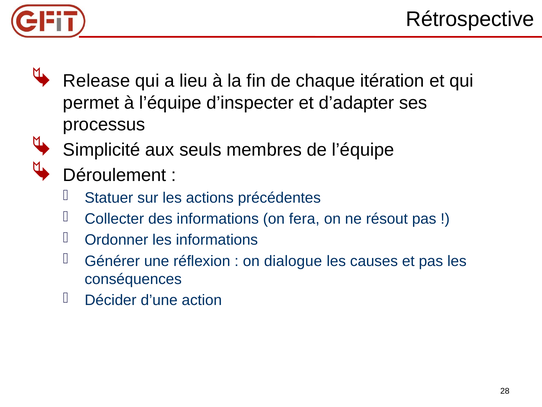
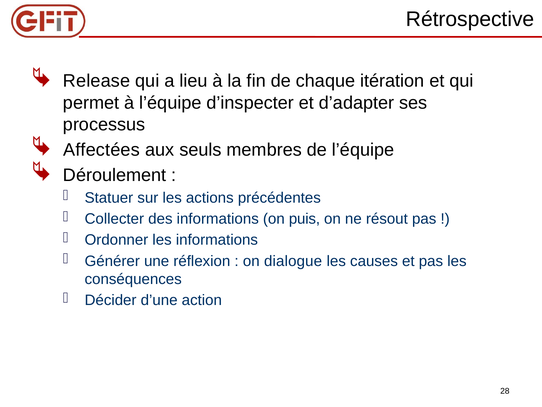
Simplicité: Simplicité -> Affectées (102, 150)
fera: fera -> puis (304, 219)
